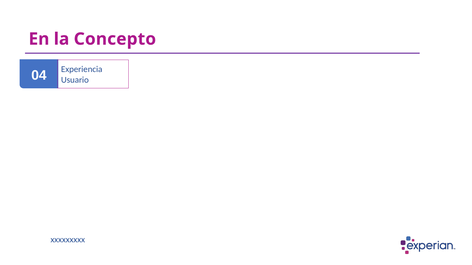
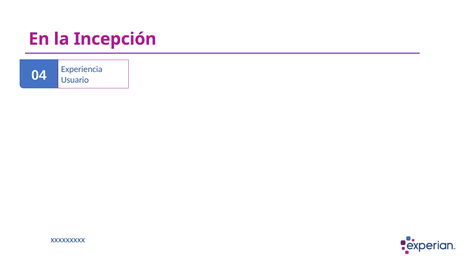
Concepto: Concepto -> Incepción (115, 39)
